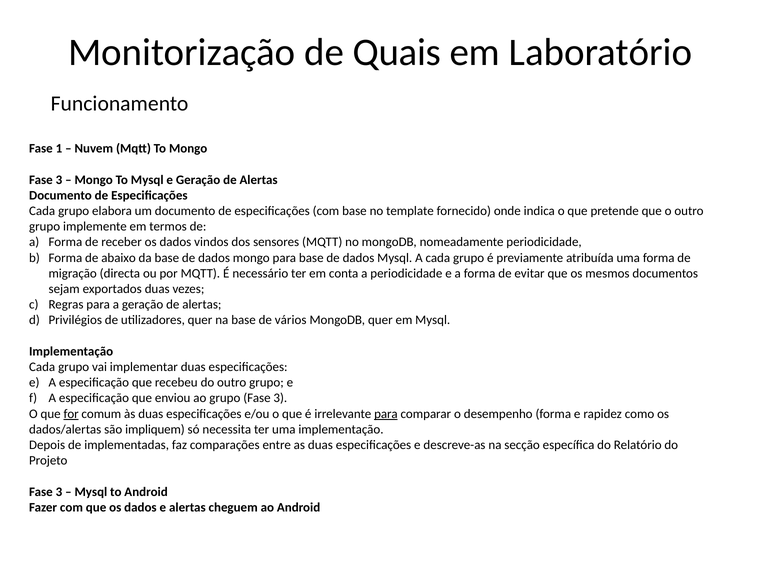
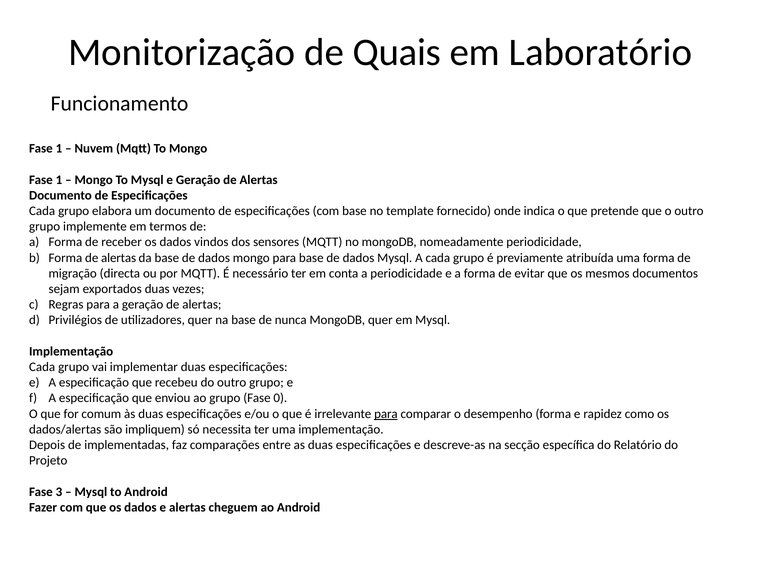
3: 3 -> 1 (59, 180)
Forma de abaixo: abaixo -> alertas (119, 257)
vários: vários -> nunca (291, 320)
grupo Fase 3: 3 -> 0 (280, 398)
for underline: present -> none (71, 413)
